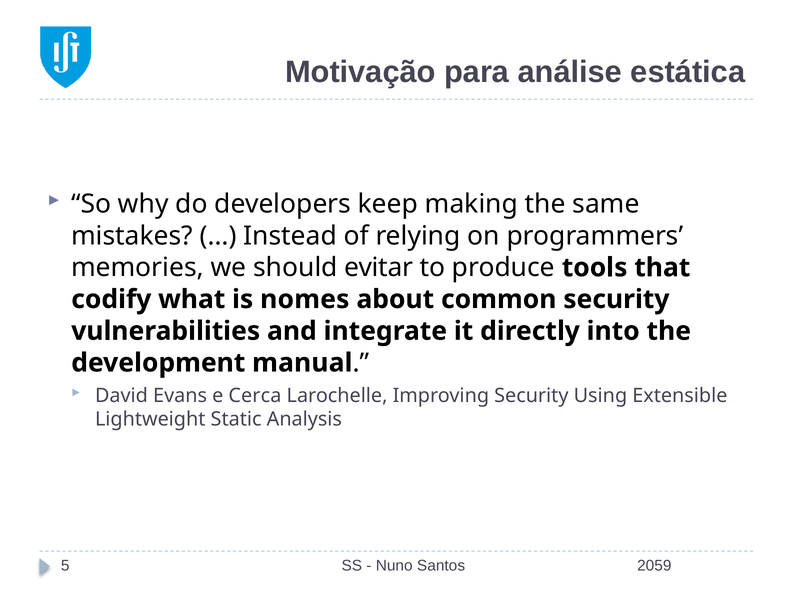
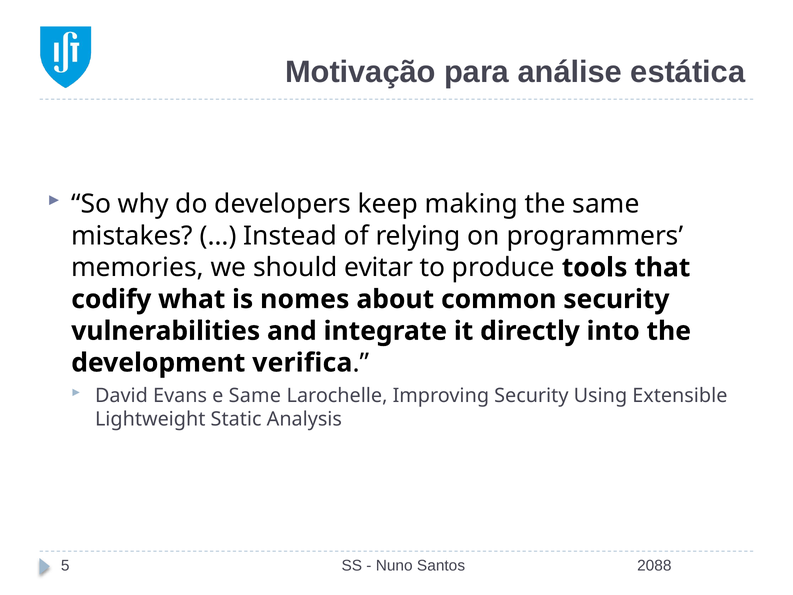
manual: manual -> verifica (302, 363)
e Cerca: Cerca -> Same (255, 395)
2059: 2059 -> 2088 (654, 565)
